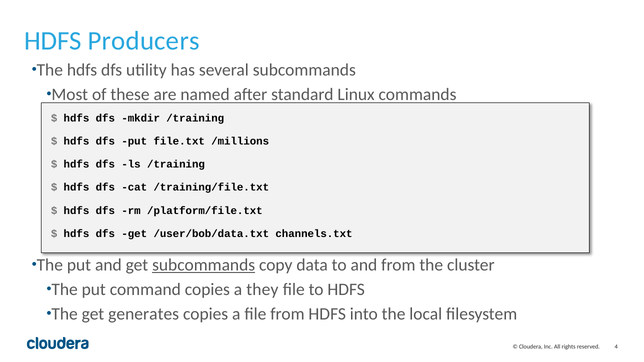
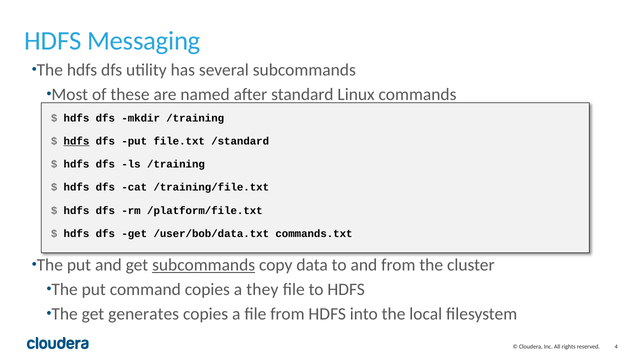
Producers: Producers -> Messaging (144, 41)
hdfs underline: none -> present (76, 141)
/millions: /millions -> /standard (240, 141)
channels.txt: channels.txt -> commands.txt (314, 234)
